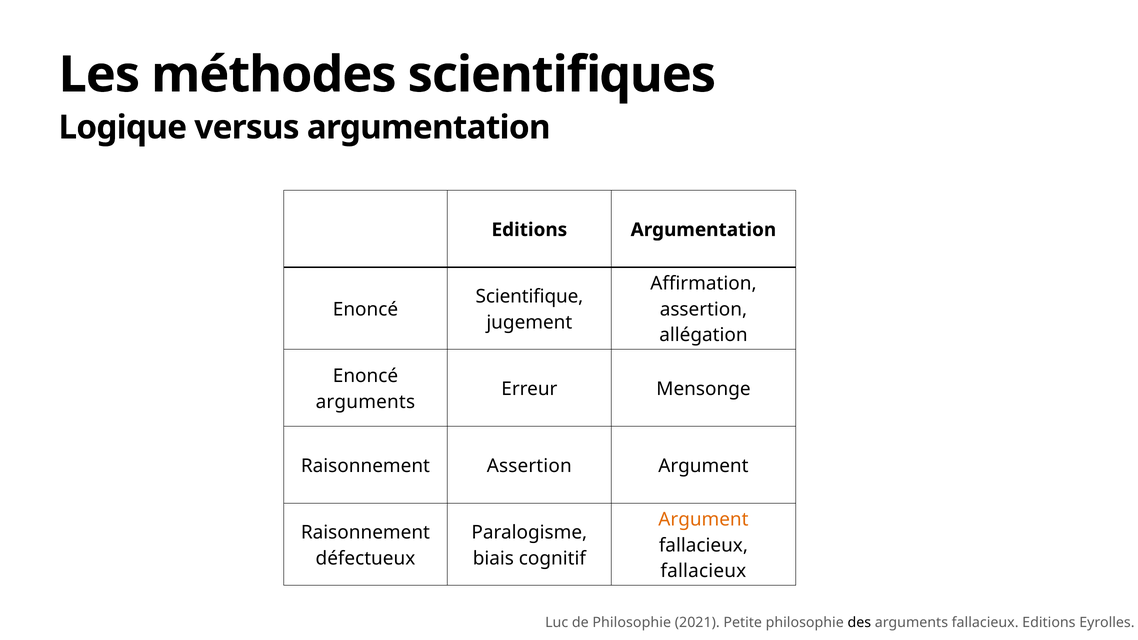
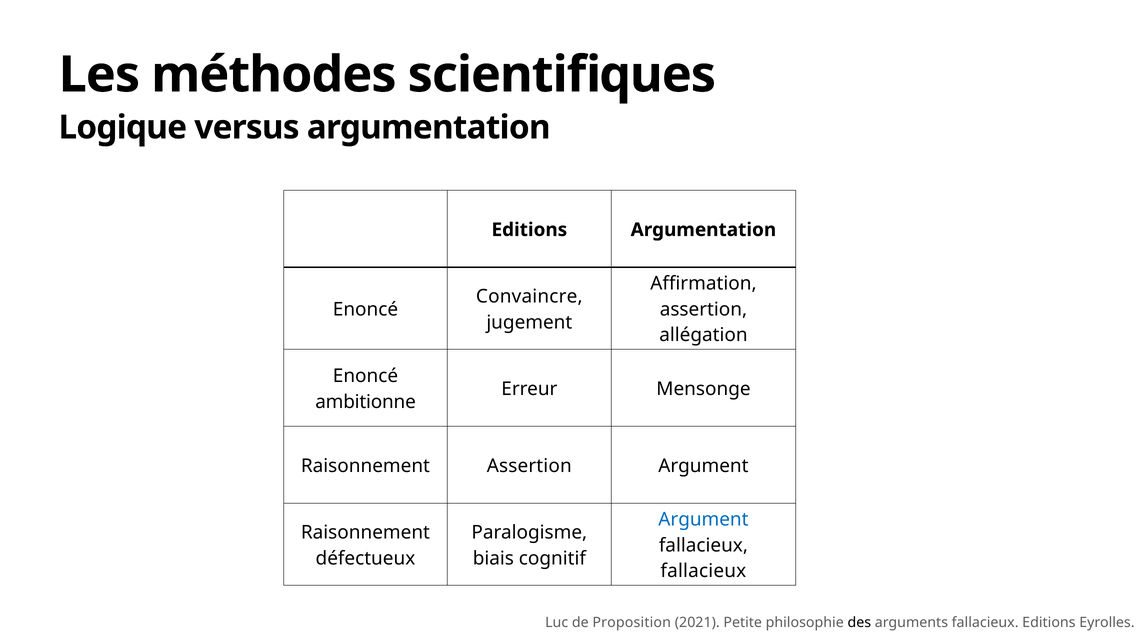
Scientifique: Scientifique -> Convaincre (529, 296)
arguments: arguments -> ambitionne (366, 402)
Argument colour: orange -> blue (703, 520)
de Philosophie: Philosophie -> Proposition (632, 623)
